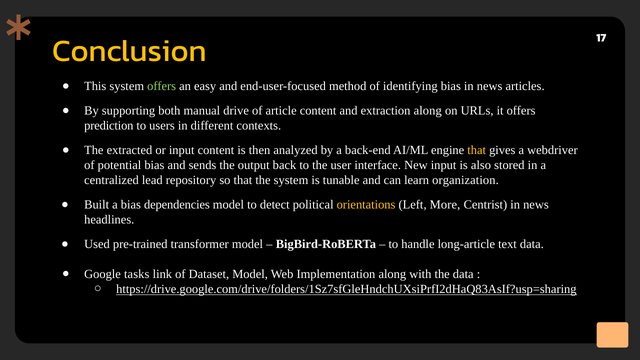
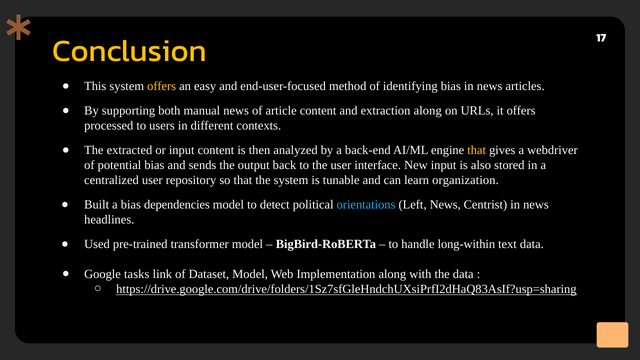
offers colour: light green -> yellow (162, 86)
manual drive: drive -> news (236, 111)
prediction: prediction -> processed (109, 126)
centralized lead: lead -> user (152, 180)
orientations colour: yellow -> light blue (366, 205)
Left More: More -> News (445, 205)
long-article: long-article -> long-within (466, 244)
